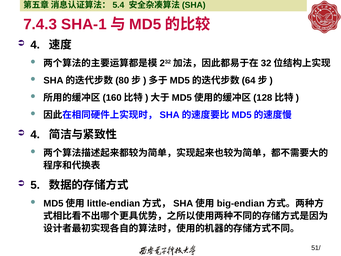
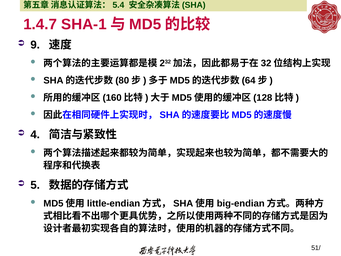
7.4.3: 7.4.3 -> 1.4.7 (40, 24)
4: 4 -> 9 (35, 45)
